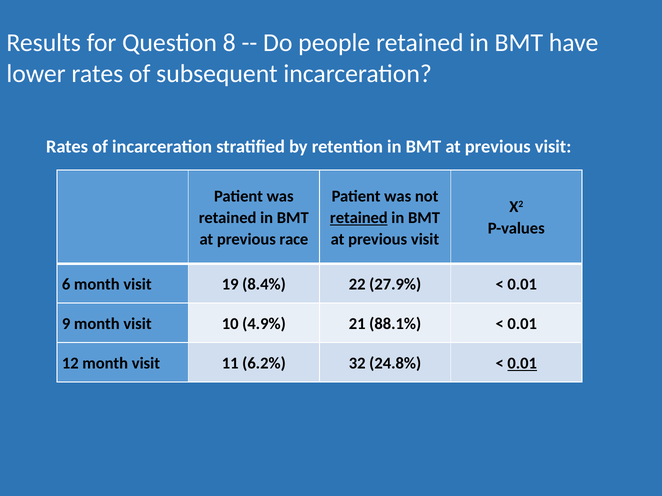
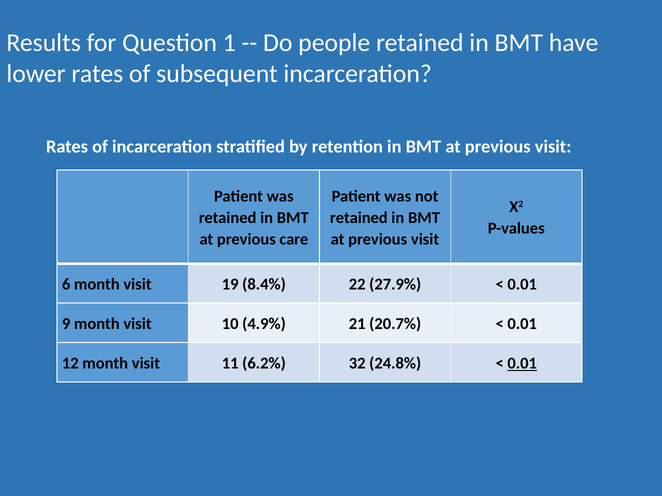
8: 8 -> 1 (229, 43)
retained underline: present -> none (359, 218)
race: race -> care (294, 239)
88.1%: 88.1% -> 20.7% (395, 324)
